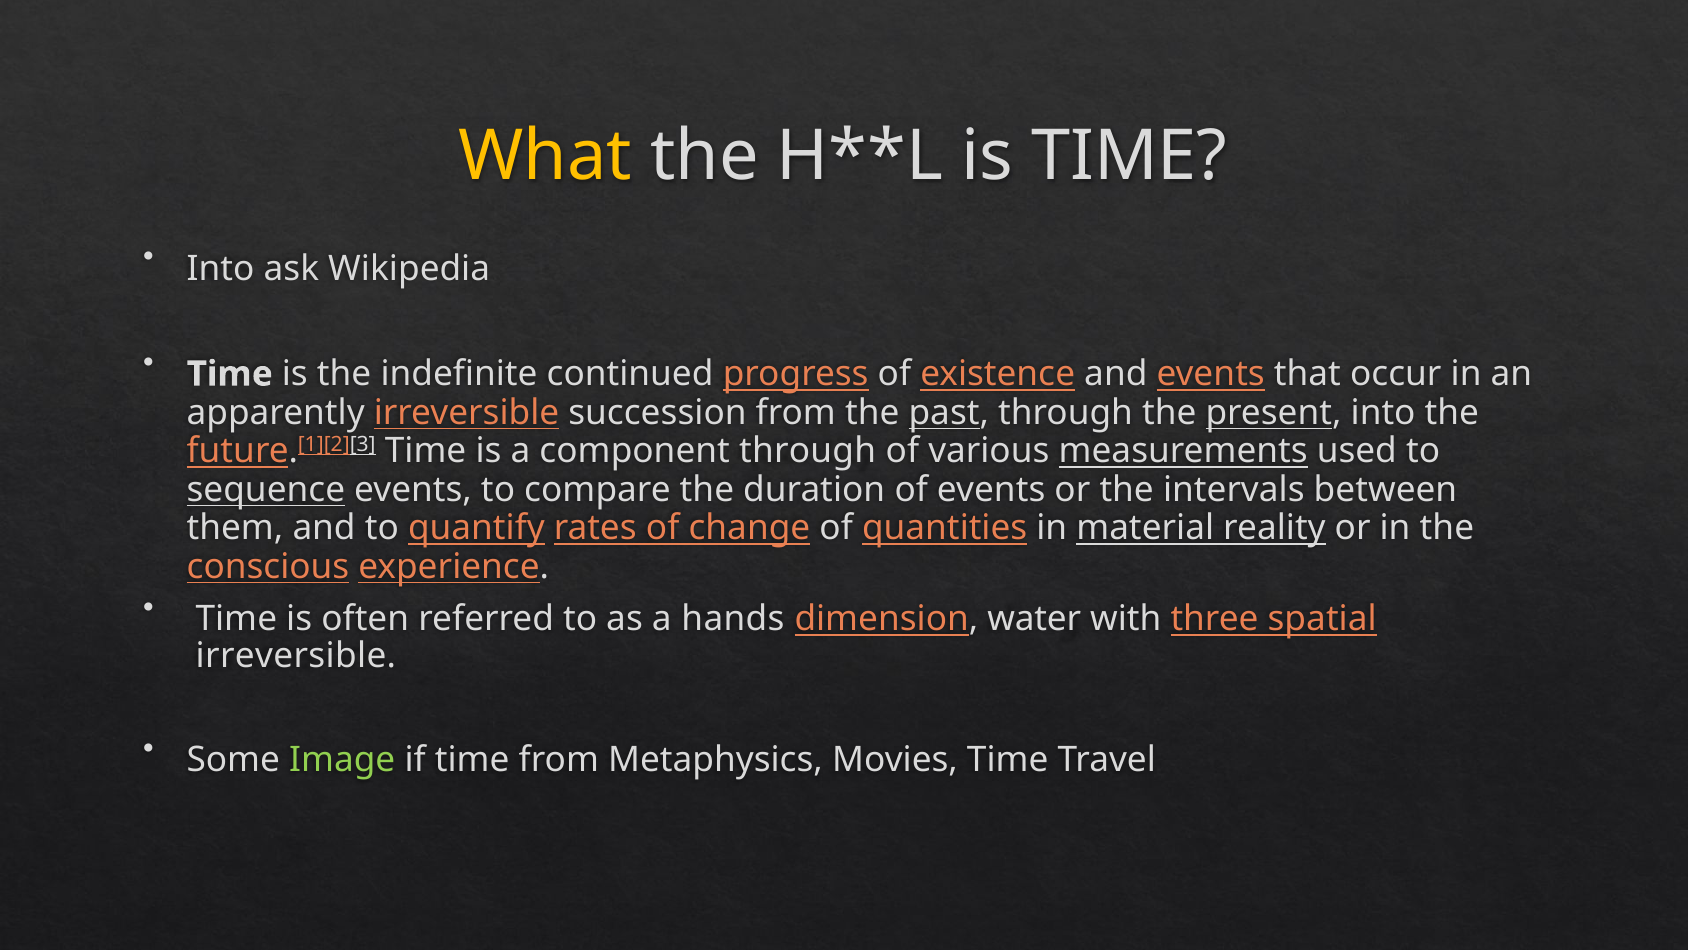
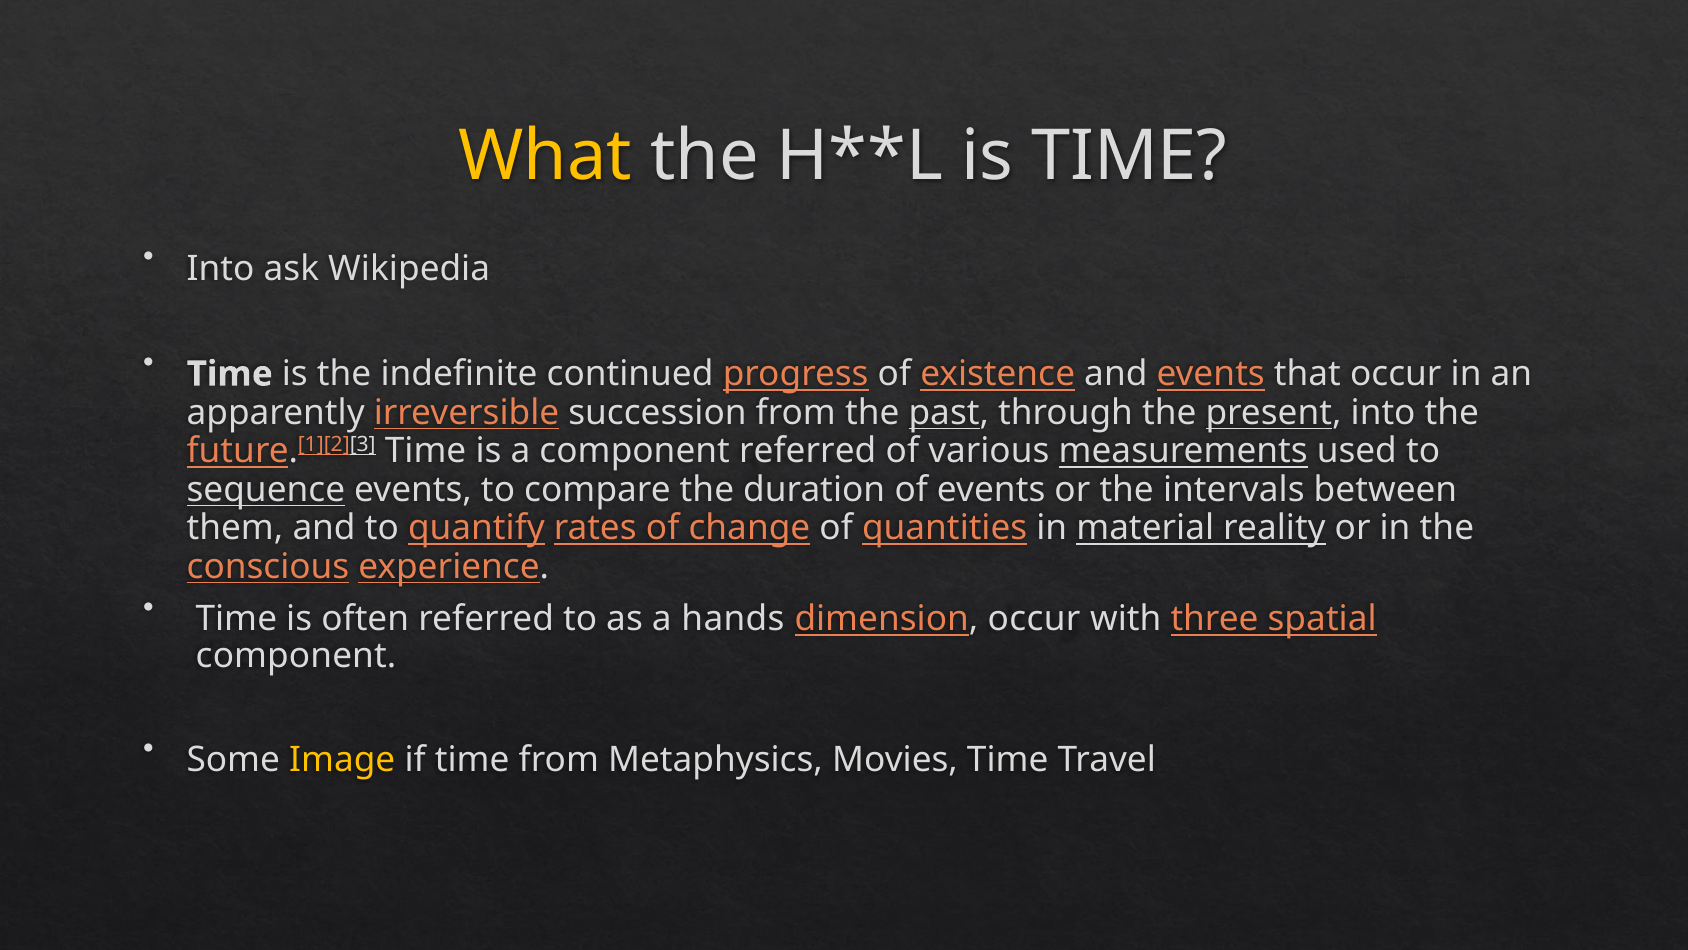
component through: through -> referred (808, 451)
dimension water: water -> occur (1034, 619)
irreversible: irreversible -> component (296, 656)
Image colour: light green -> yellow (342, 760)
